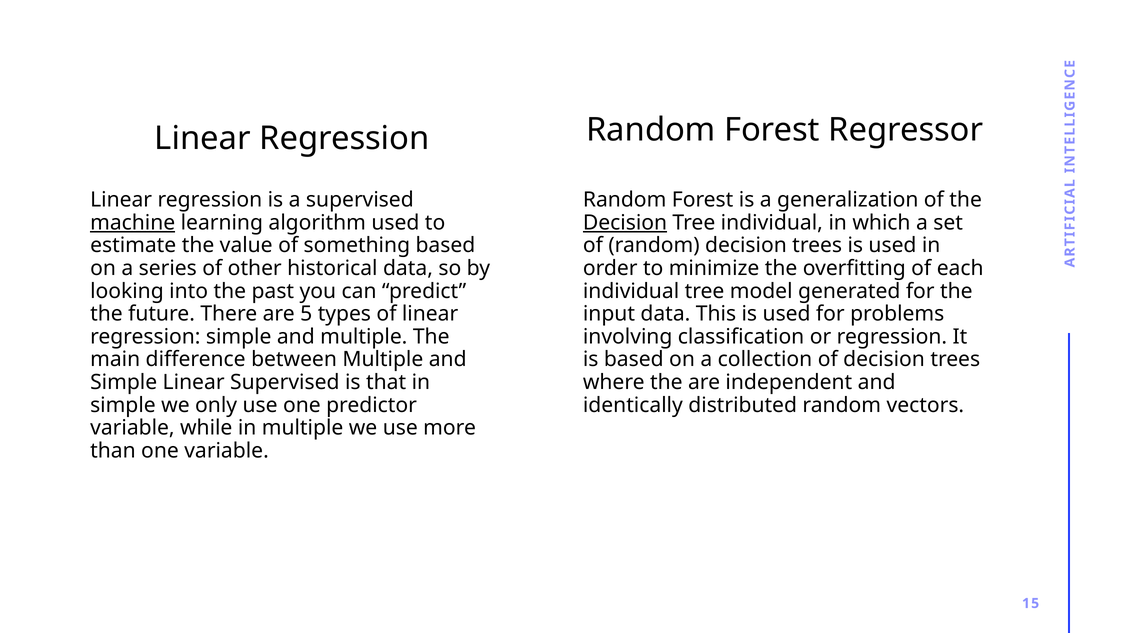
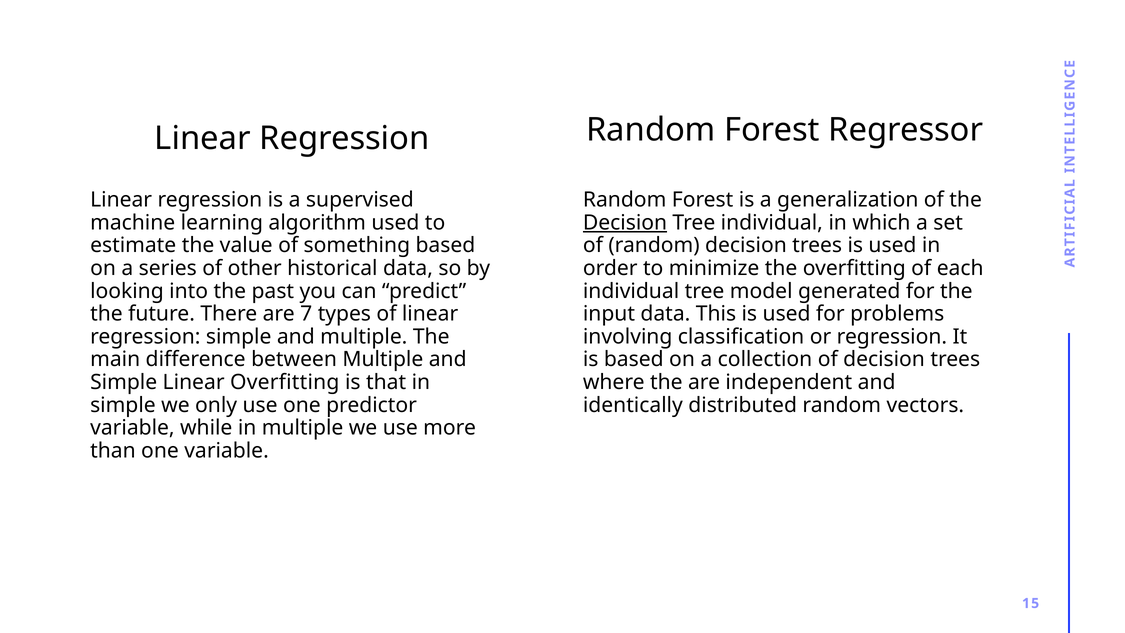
machine underline: present -> none (133, 223)
5: 5 -> 7 (306, 314)
Linear Supervised: Supervised -> Overfitting (285, 382)
